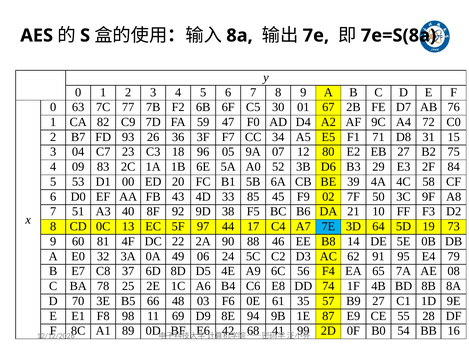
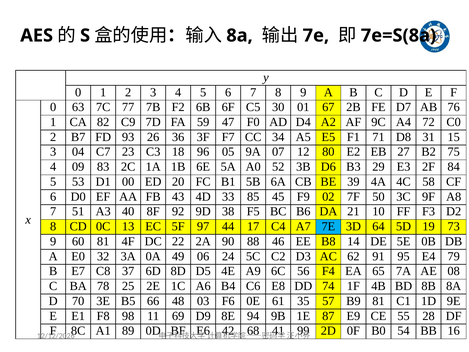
B9 27: 27 -> 81 (378, 301)
